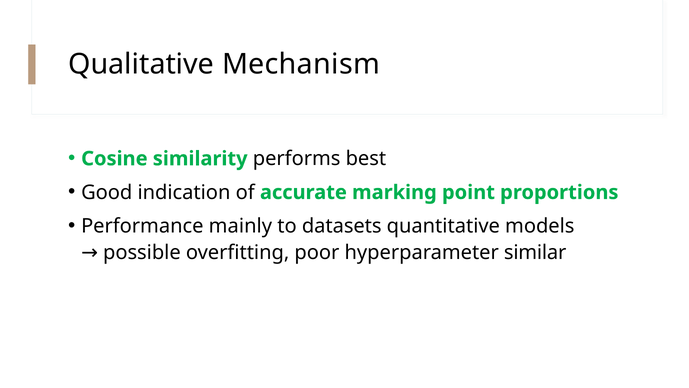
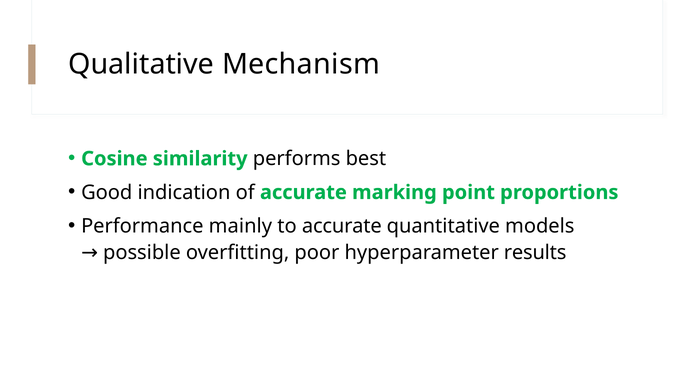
to datasets: datasets -> accurate (342, 226)
similar: similar -> results (535, 252)
